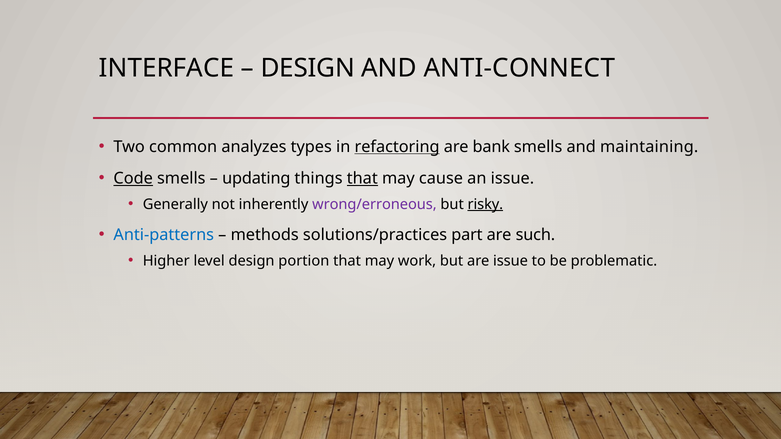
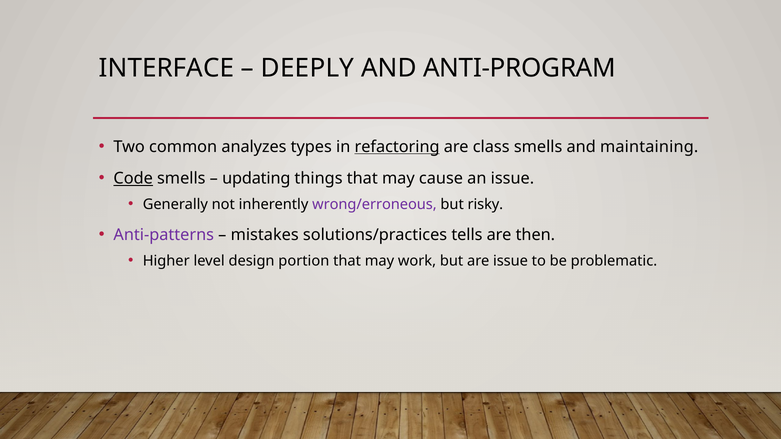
DESIGN: DESIGN -> DEEPLY (307, 68)
ANTI-CONNECT: ANTI-CONNECT -> ANTI-PROGRAM (520, 68)
bank: bank -> class (491, 147)
that underline: present -> none (362, 178)
risky underline: present -> none (485, 204)
Anti-patterns colour: blue -> purple (164, 235)
methods: methods -> mistakes (265, 235)
part: part -> tells (467, 235)
such: such -> then (535, 235)
